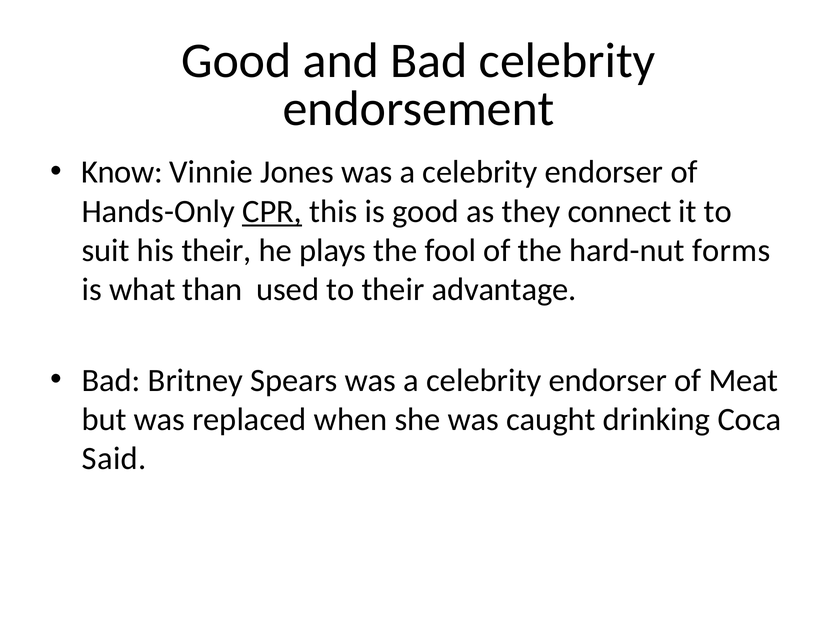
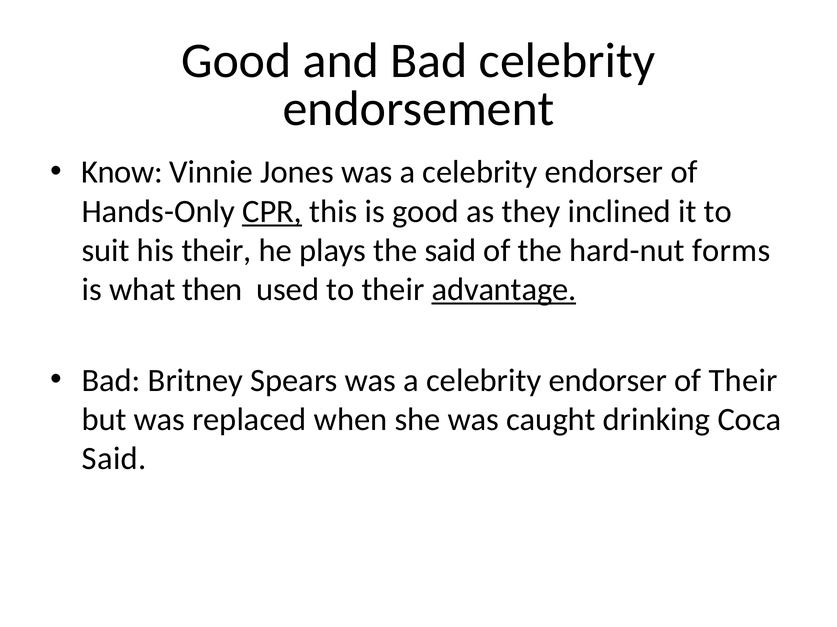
connect: connect -> inclined (619, 212)
the fool: fool -> said (450, 251)
than: than -> then (212, 290)
advantage underline: none -> present (504, 290)
of Meat: Meat -> Their (743, 381)
